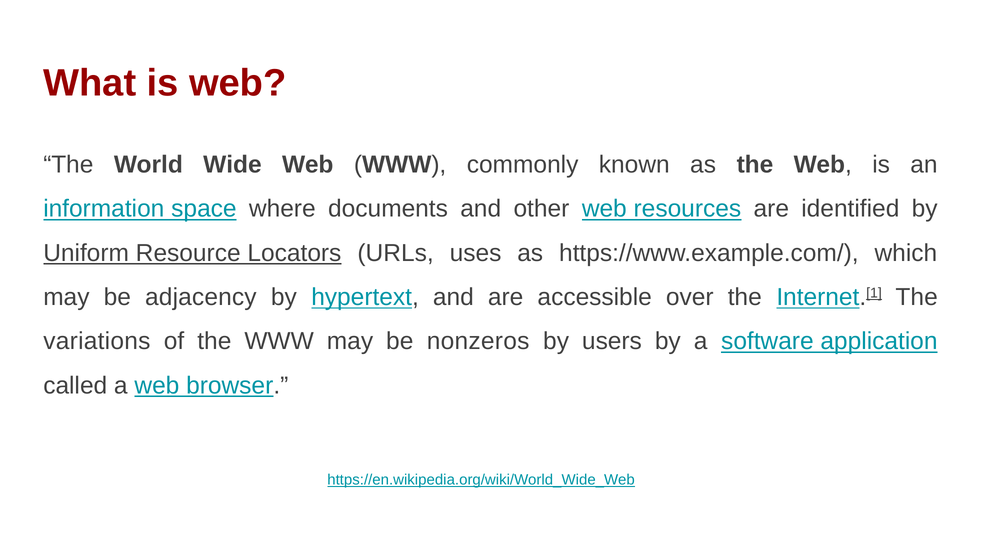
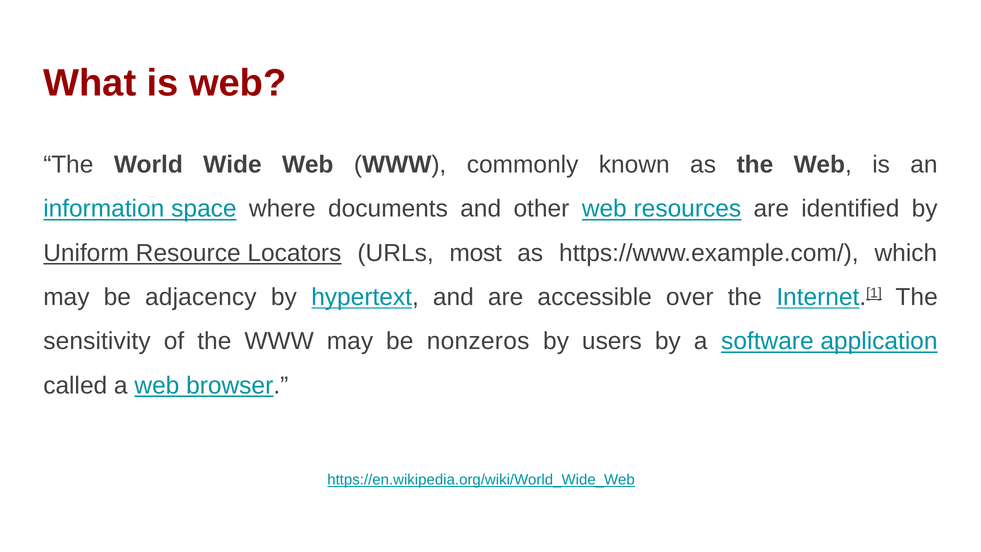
uses: uses -> most (476, 253)
variations: variations -> sensitivity (97, 341)
